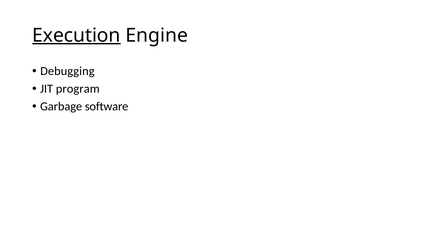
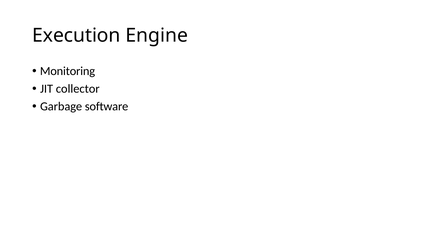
Execution underline: present -> none (76, 35)
Debugging: Debugging -> Monitoring (68, 71)
program: program -> collector (78, 89)
